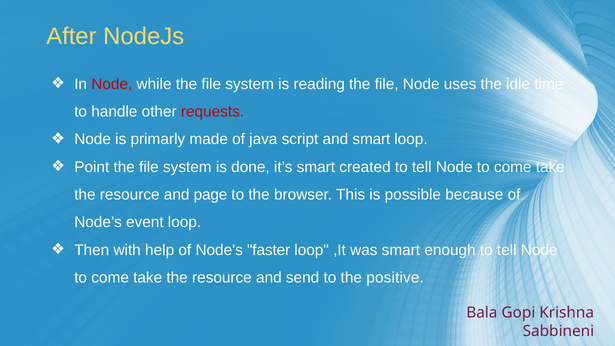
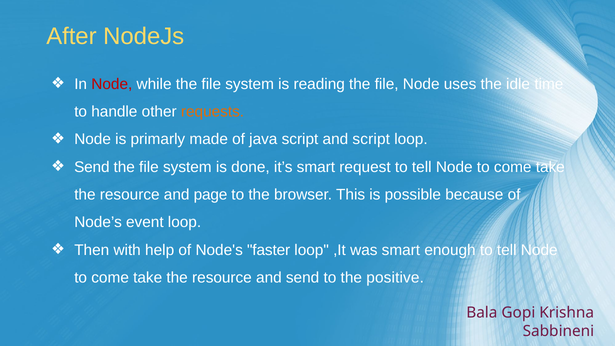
requests colour: red -> orange (213, 112)
and smart: smart -> script (371, 139)
Point: Point -> Send (92, 167)
created: created -> request (365, 167)
